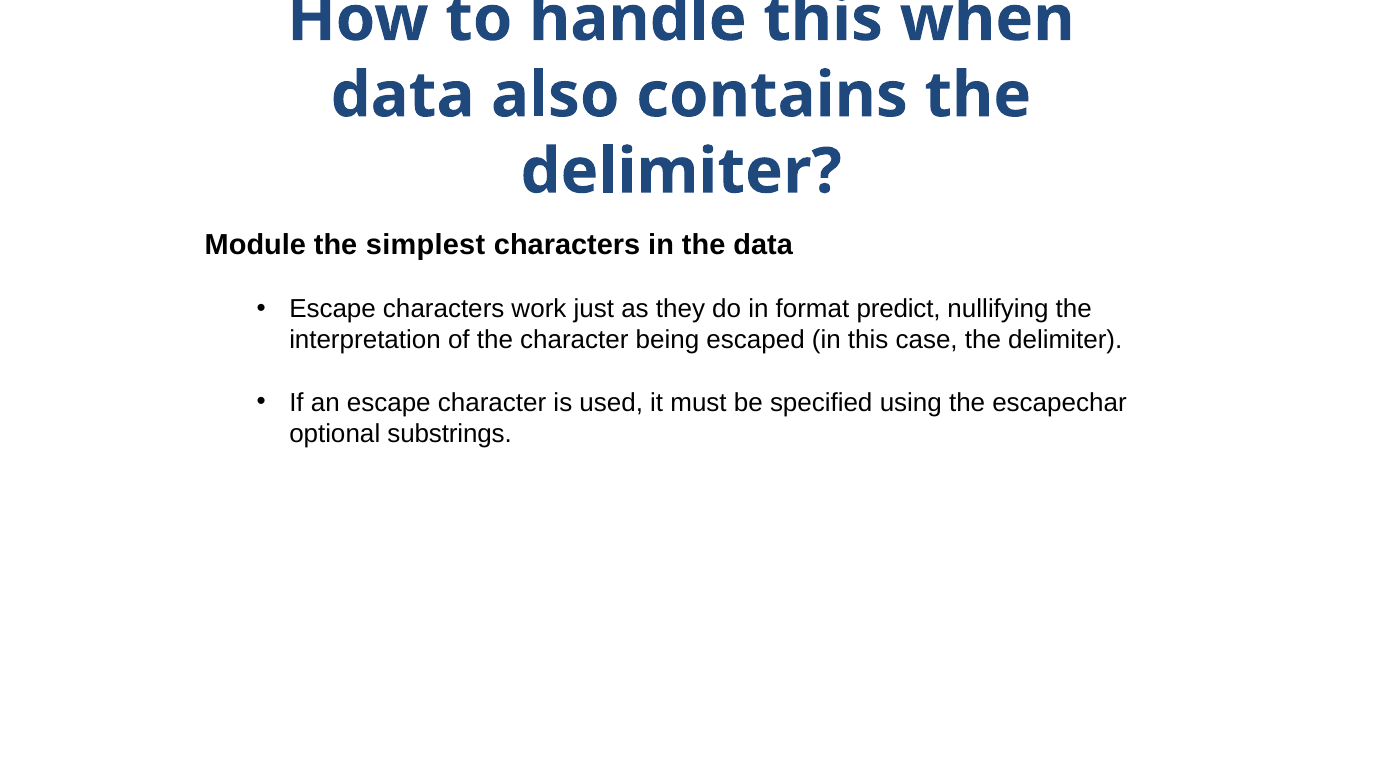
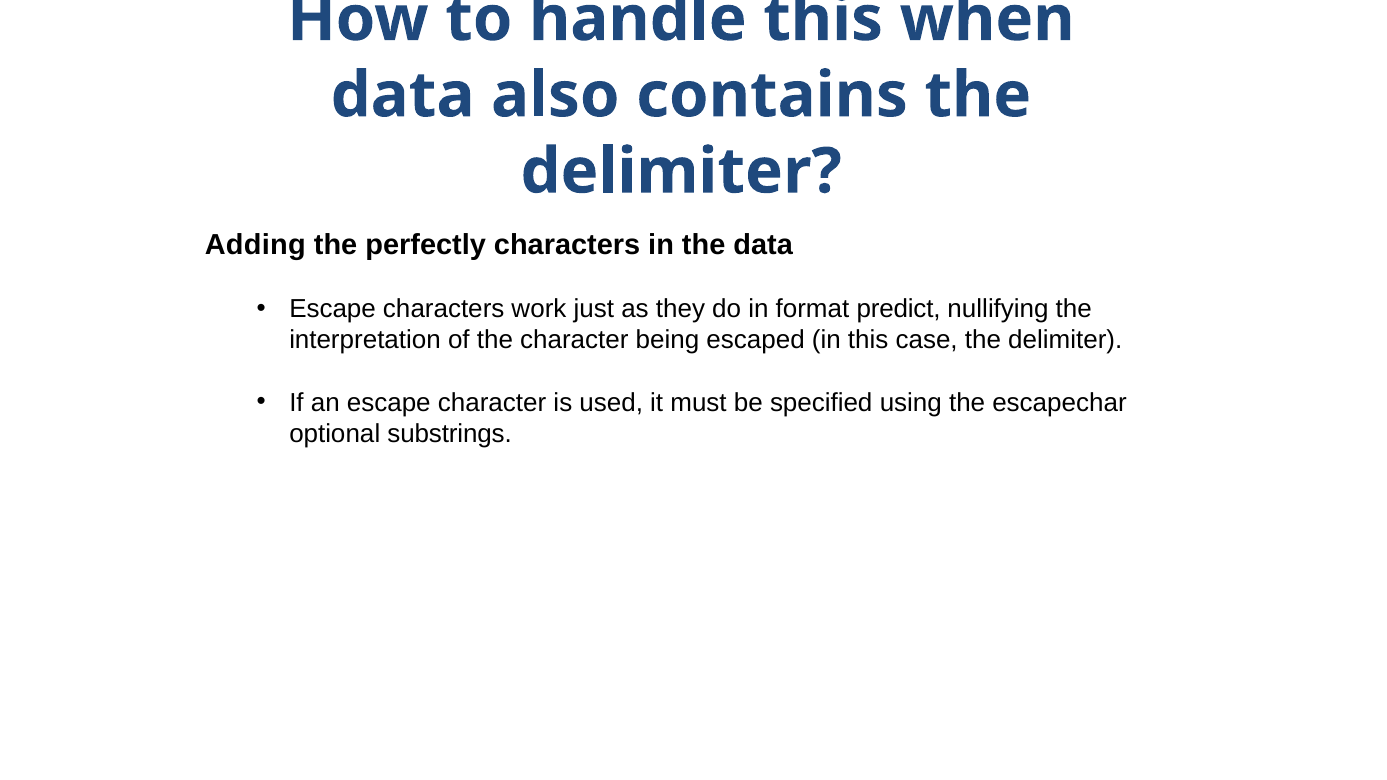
Module: Module -> Adding (255, 245)
simplest: simplest -> perfectly (426, 245)
